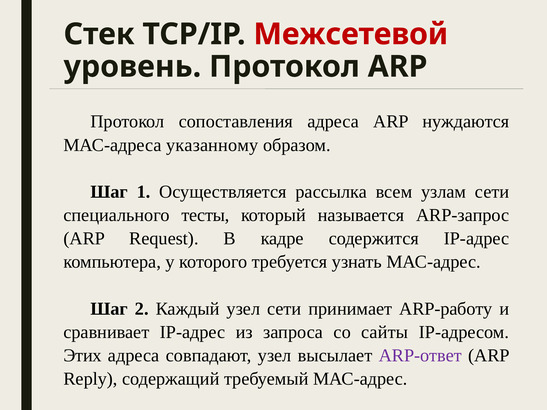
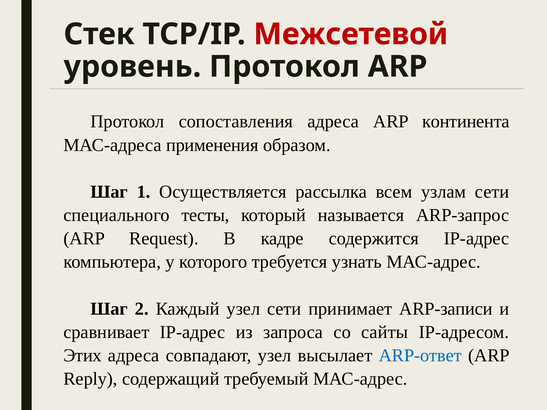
нуждаются: нуждаются -> континента (466, 122)
указанному: указанному -> применения (212, 145)
ARP-работу: ARP-работу -> ARP-записи (446, 309)
ARP-ответ colour: purple -> blue (420, 356)
